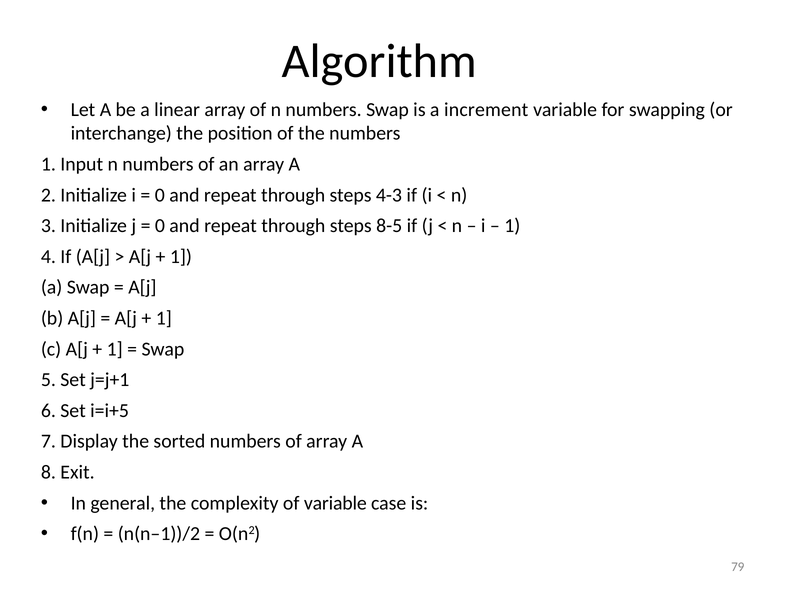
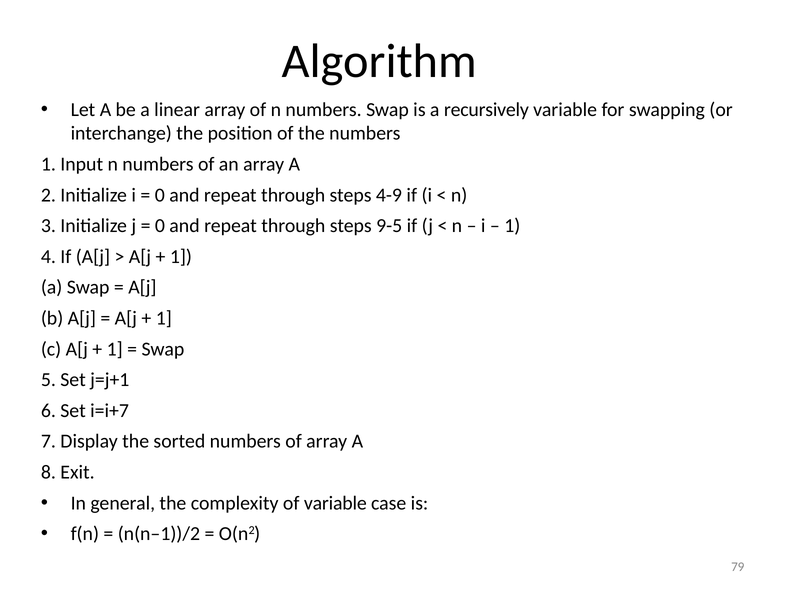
increment: increment -> recursively (486, 110)
4-3: 4-3 -> 4-9 (389, 195)
8-5: 8-5 -> 9-5 (389, 226)
i=i+5: i=i+5 -> i=i+7 (110, 411)
